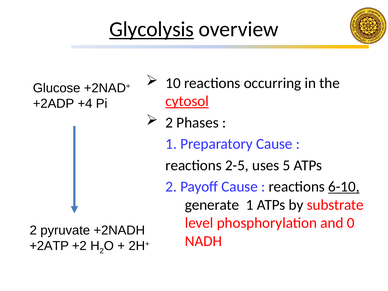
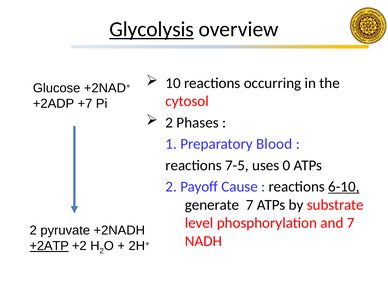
cytosol underline: present -> none (187, 101)
+4: +4 -> +7 (85, 104)
Preparatory Cause: Cause -> Blood (274, 144)
2-5: 2-5 -> 7-5 (237, 165)
5: 5 -> 0 (287, 165)
generate 1: 1 -> 7 (250, 205)
and 0: 0 -> 7 (351, 223)
+2ATP underline: none -> present (49, 246)
